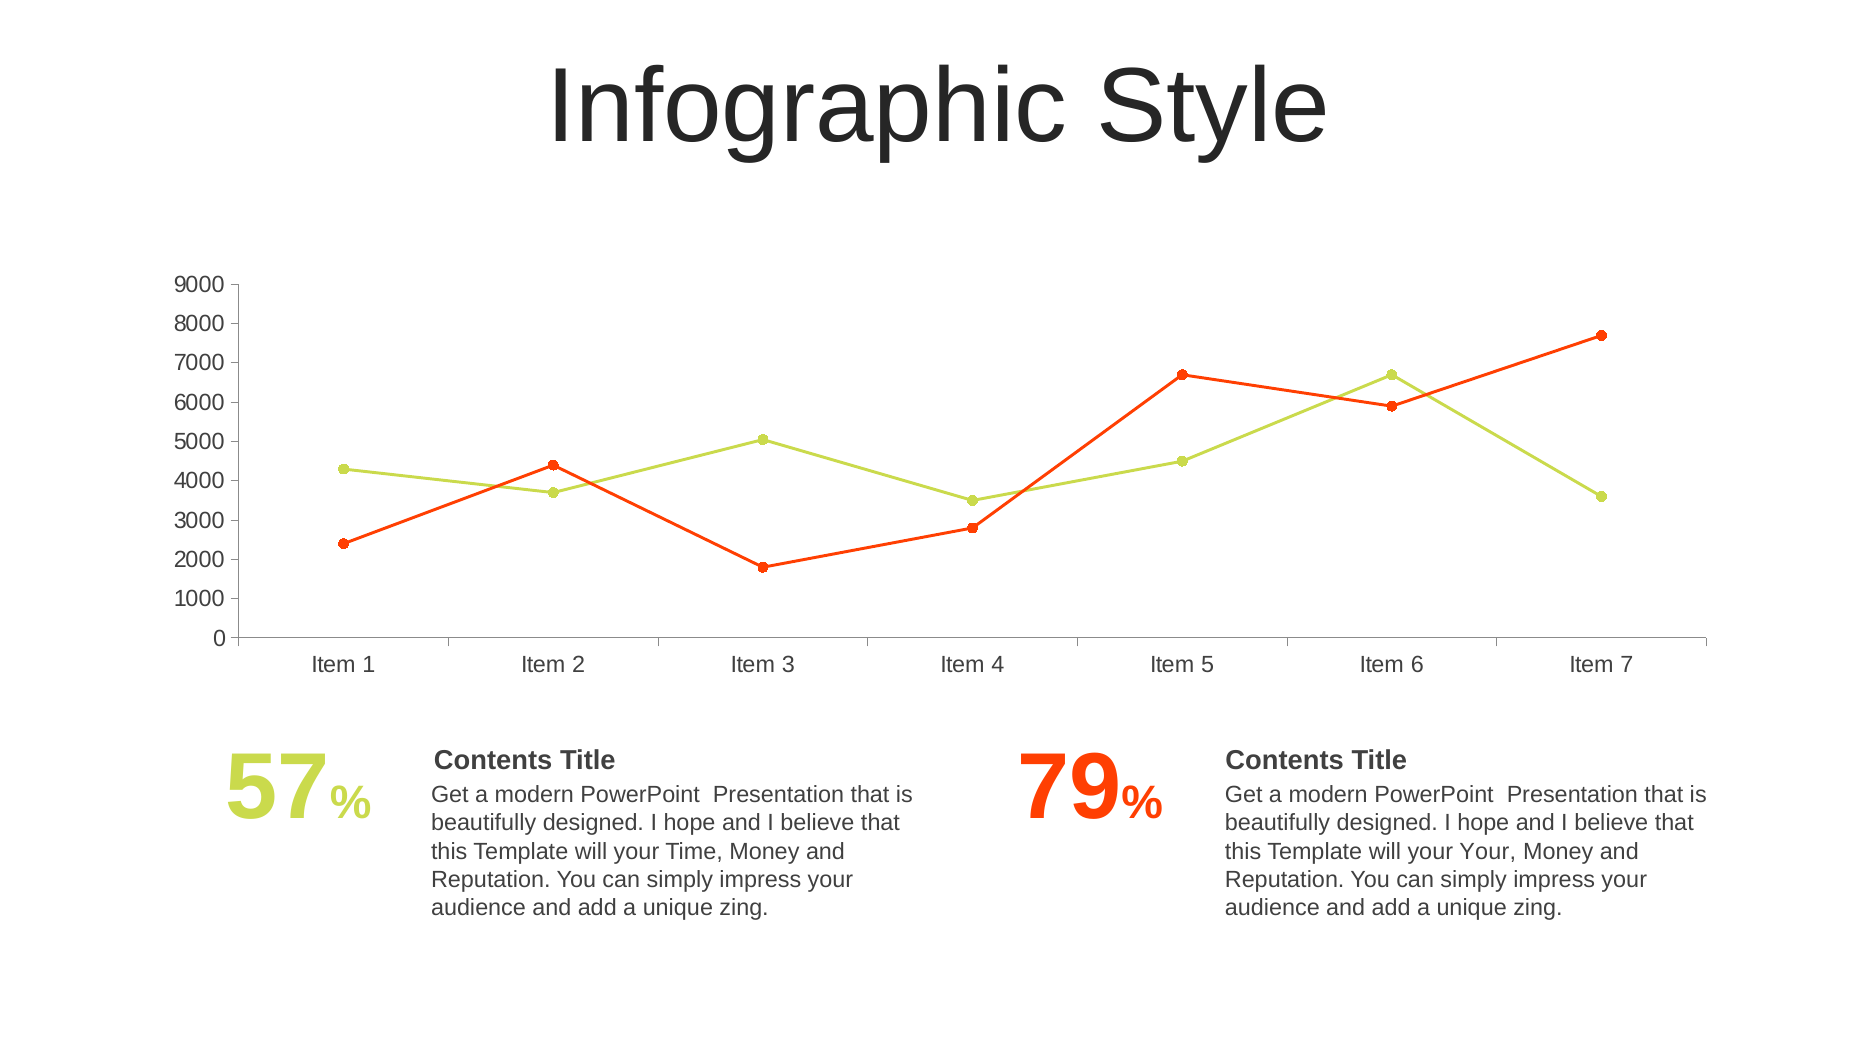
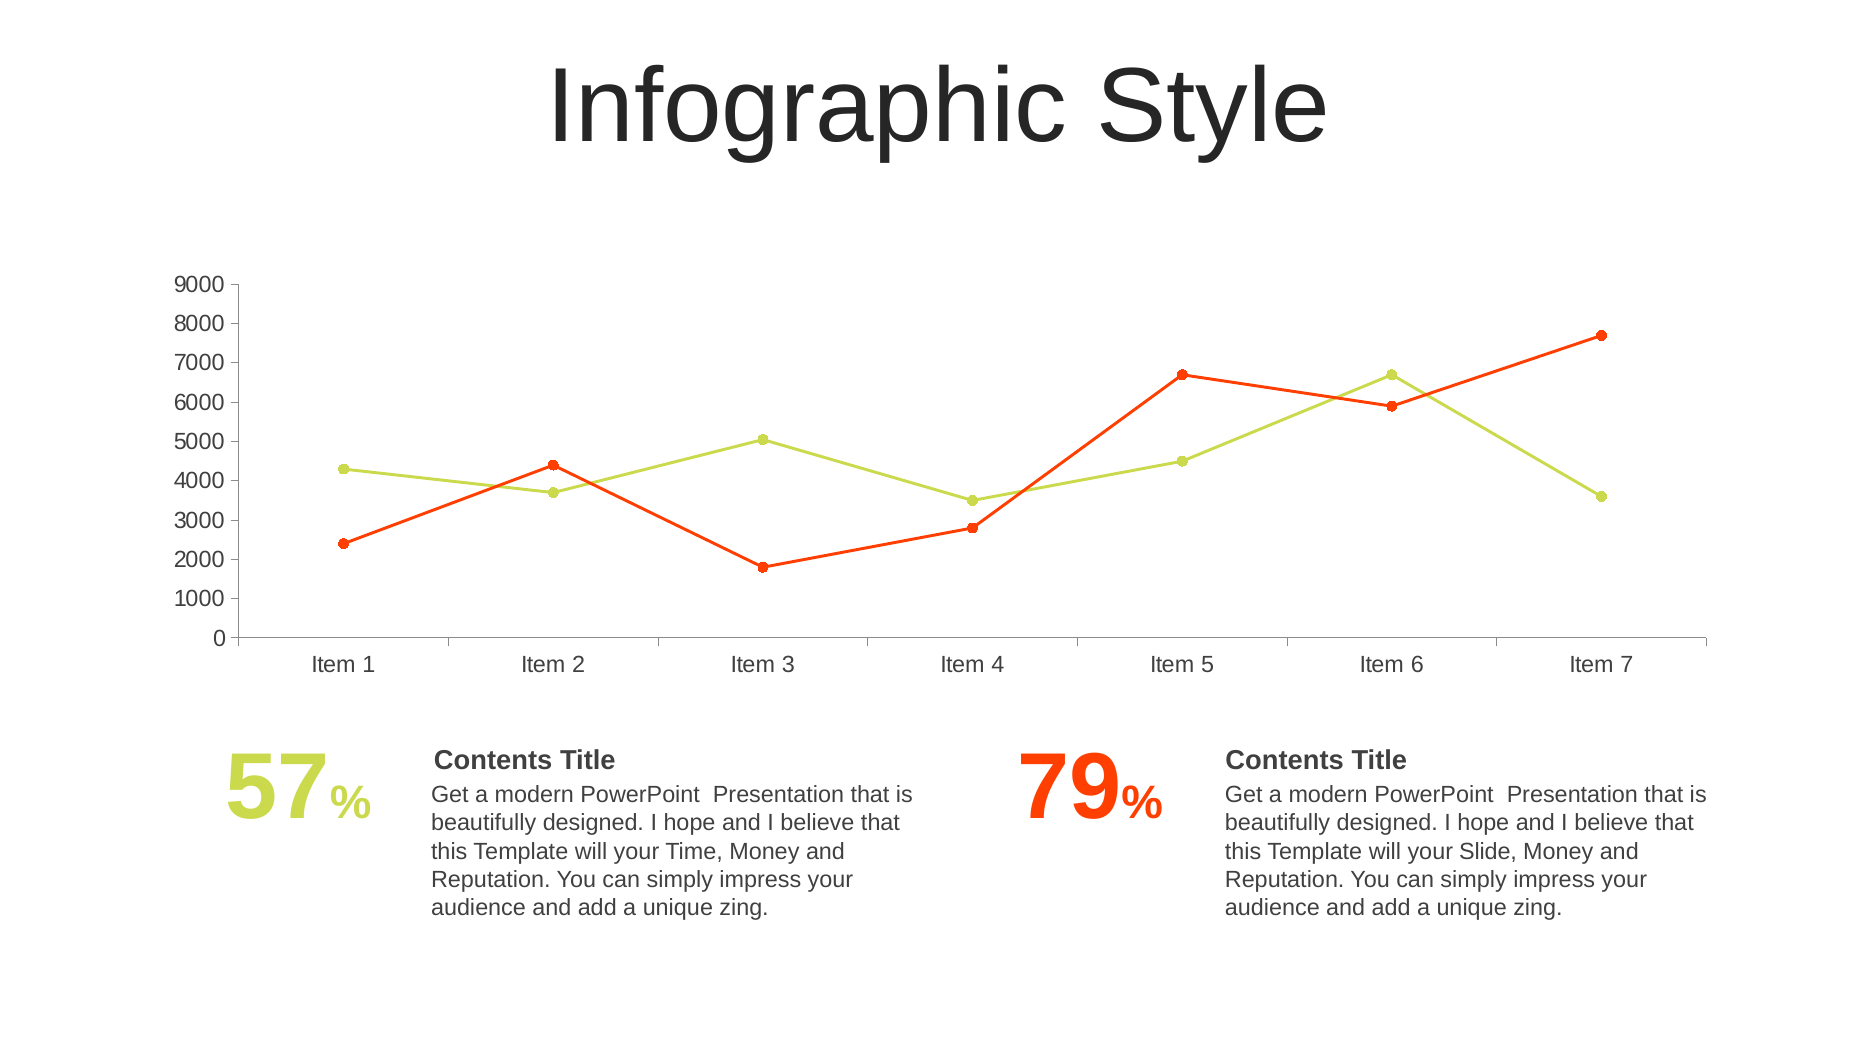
your Your: Your -> Slide (1488, 851)
